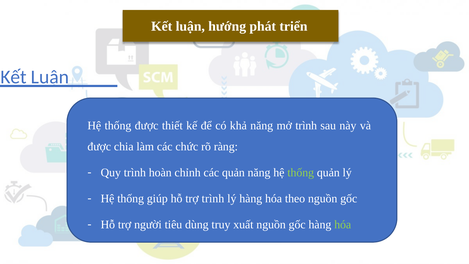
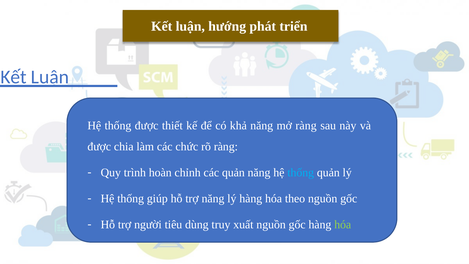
mở trình: trình -> ràng (306, 125)
thống colour: light green -> light blue (301, 173)
trợ trình: trình -> năng (213, 199)
